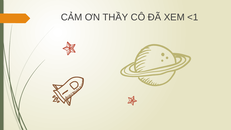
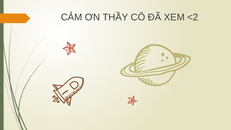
<1: <1 -> <2 (193, 17)
